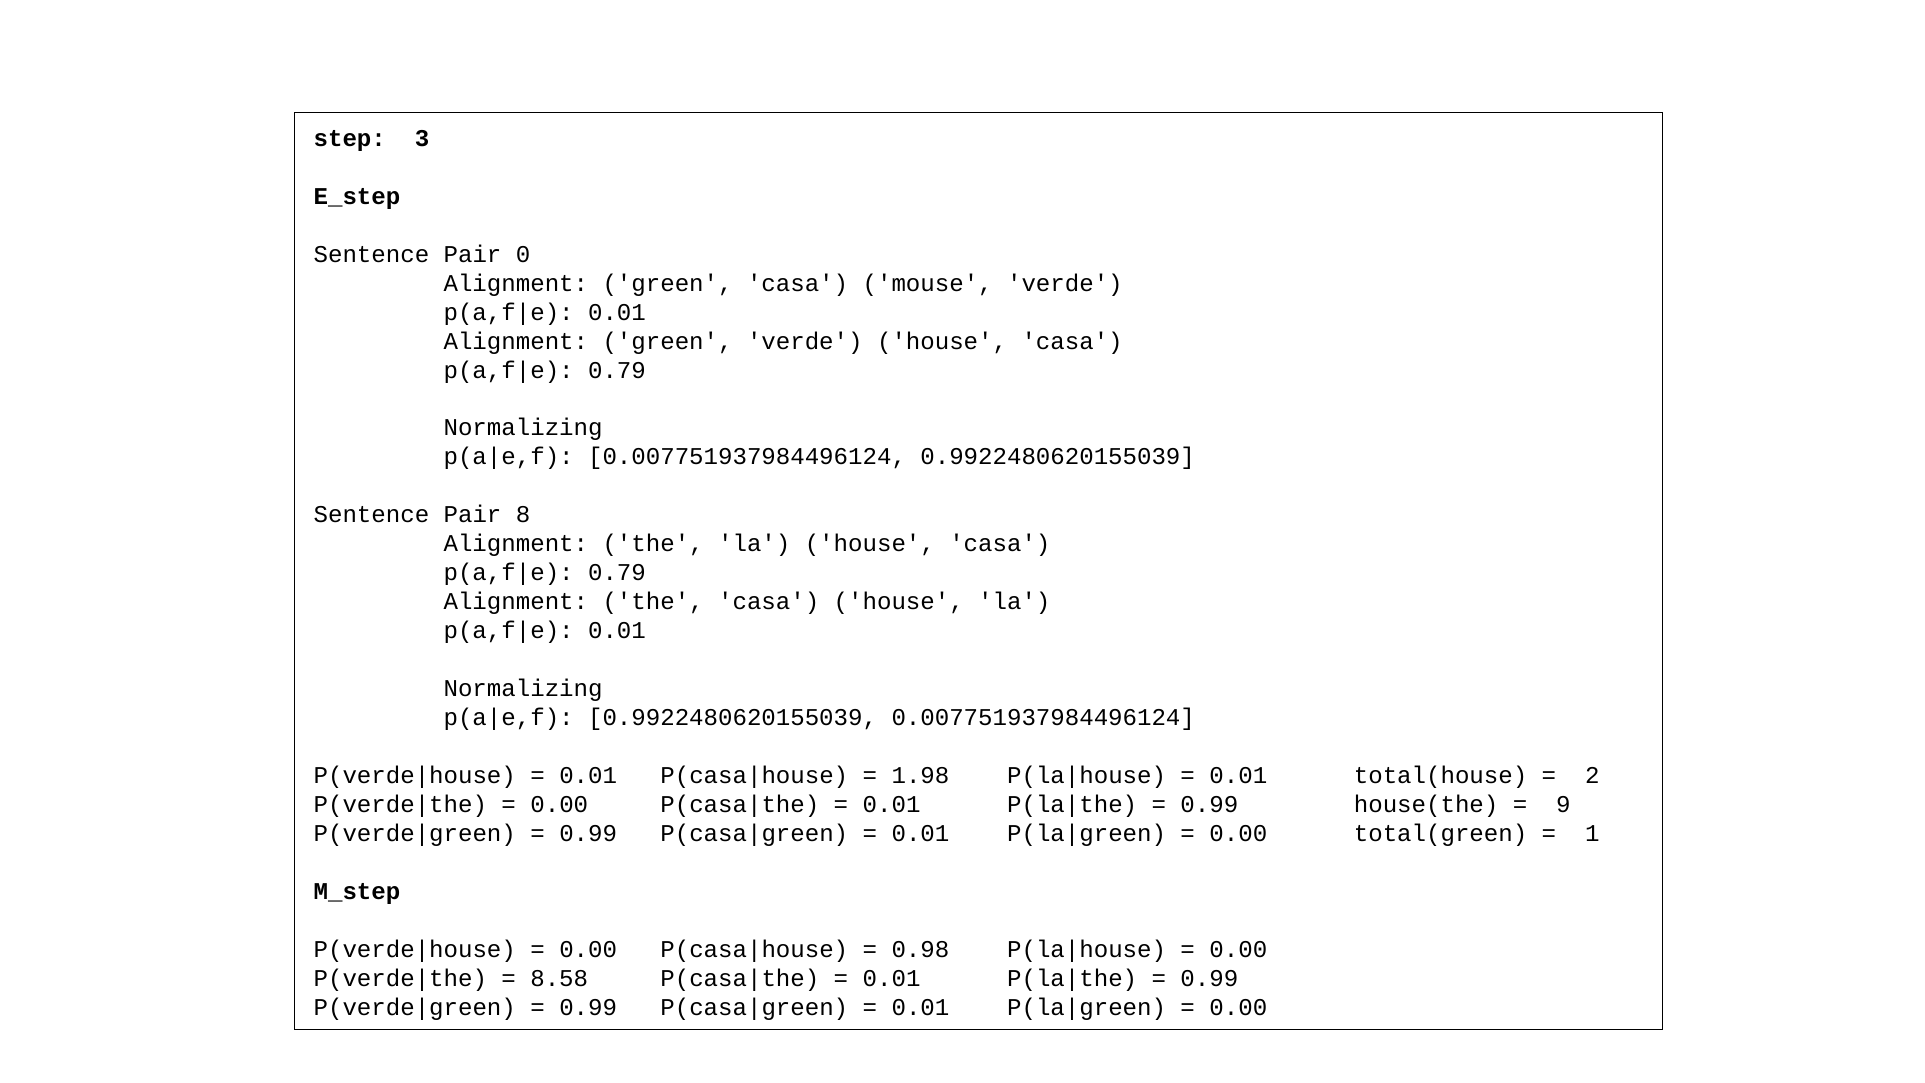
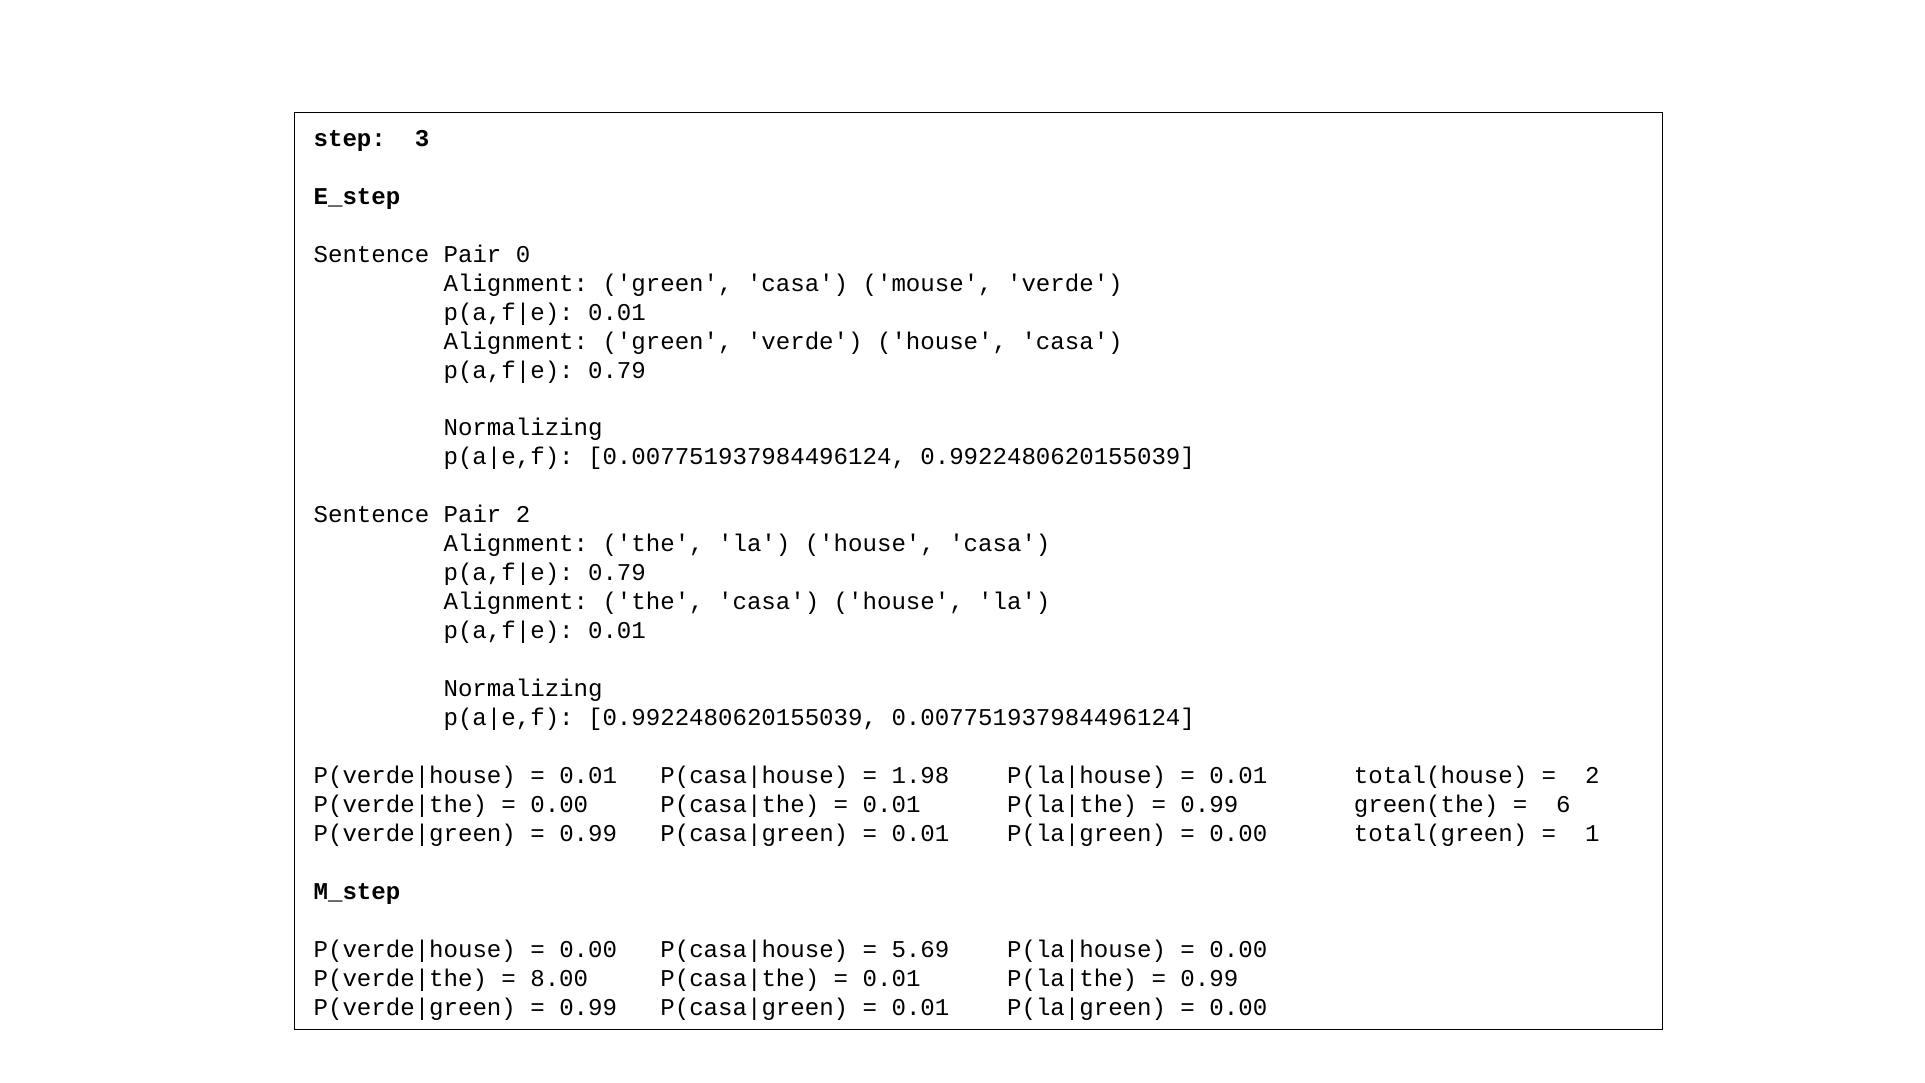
Pair 8: 8 -> 2 (523, 515)
house(the: house(the -> green(the (1426, 804)
9: 9 -> 6 (1563, 804)
0.98: 0.98 -> 5.69 (920, 949)
8.58: 8.58 -> 8.00 (559, 978)
